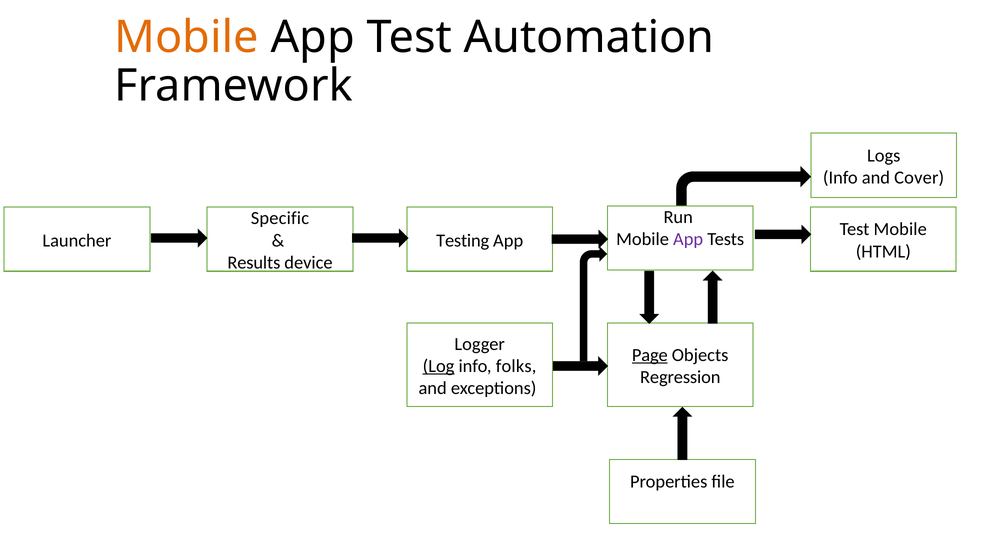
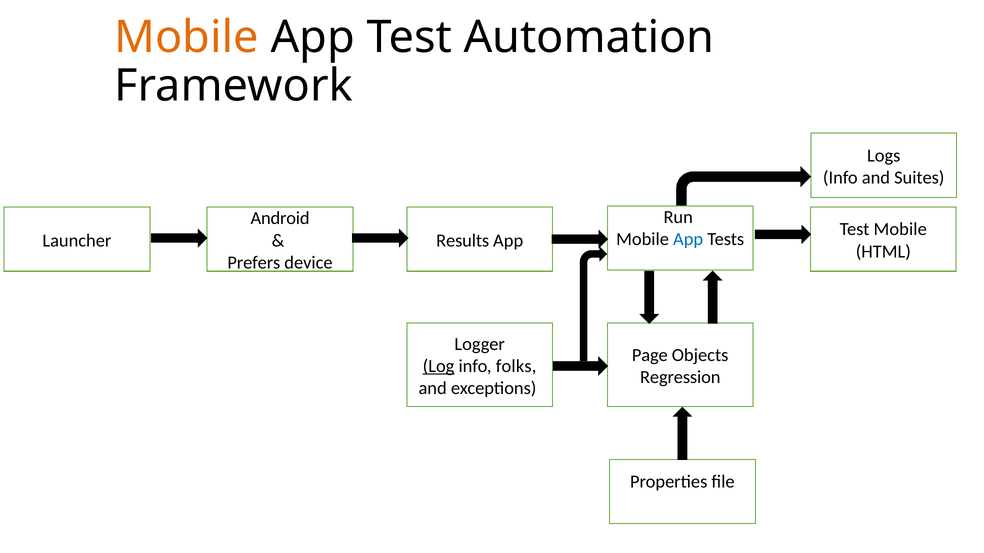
Cover: Cover -> Suites (919, 178)
Specific: Specific -> Android (280, 219)
App colour: purple -> blue (688, 240)
Testing: Testing -> Results (463, 241)
Results: Results -> Prefers (254, 263)
Page underline: present -> none (650, 355)
